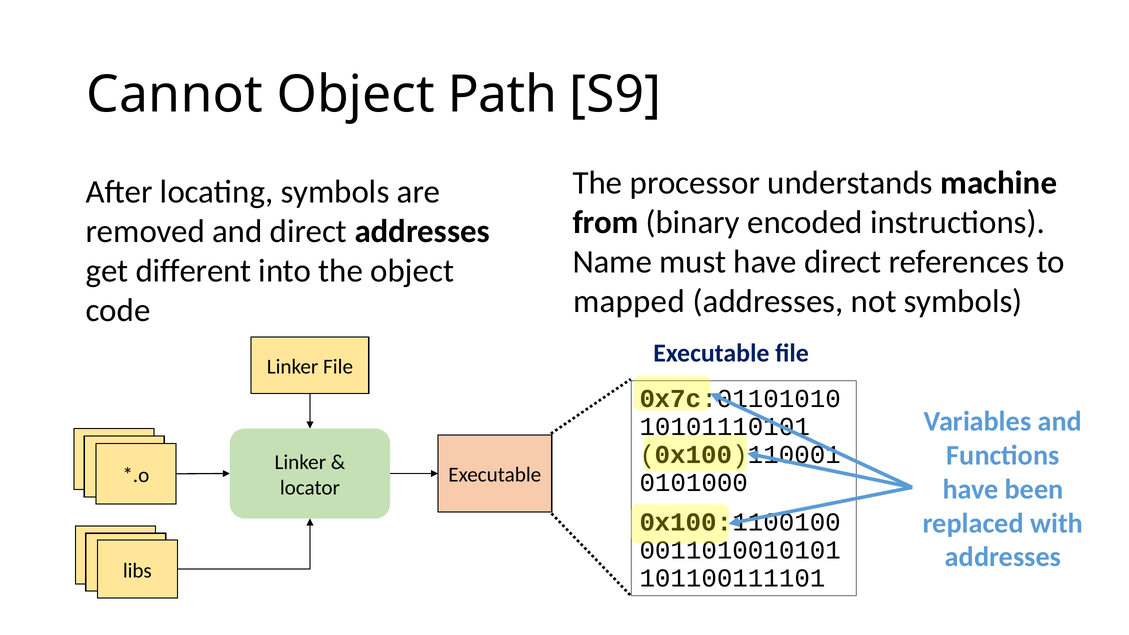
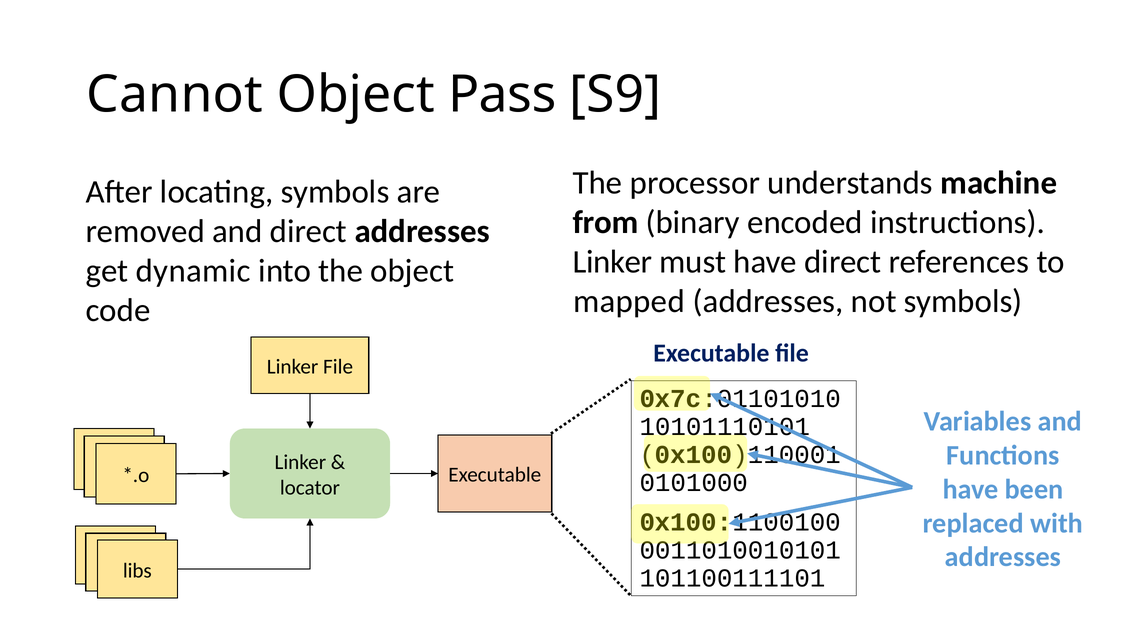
Path: Path -> Pass (502, 95)
Name: Name -> Linker (612, 262)
different: different -> dynamic (193, 271)
